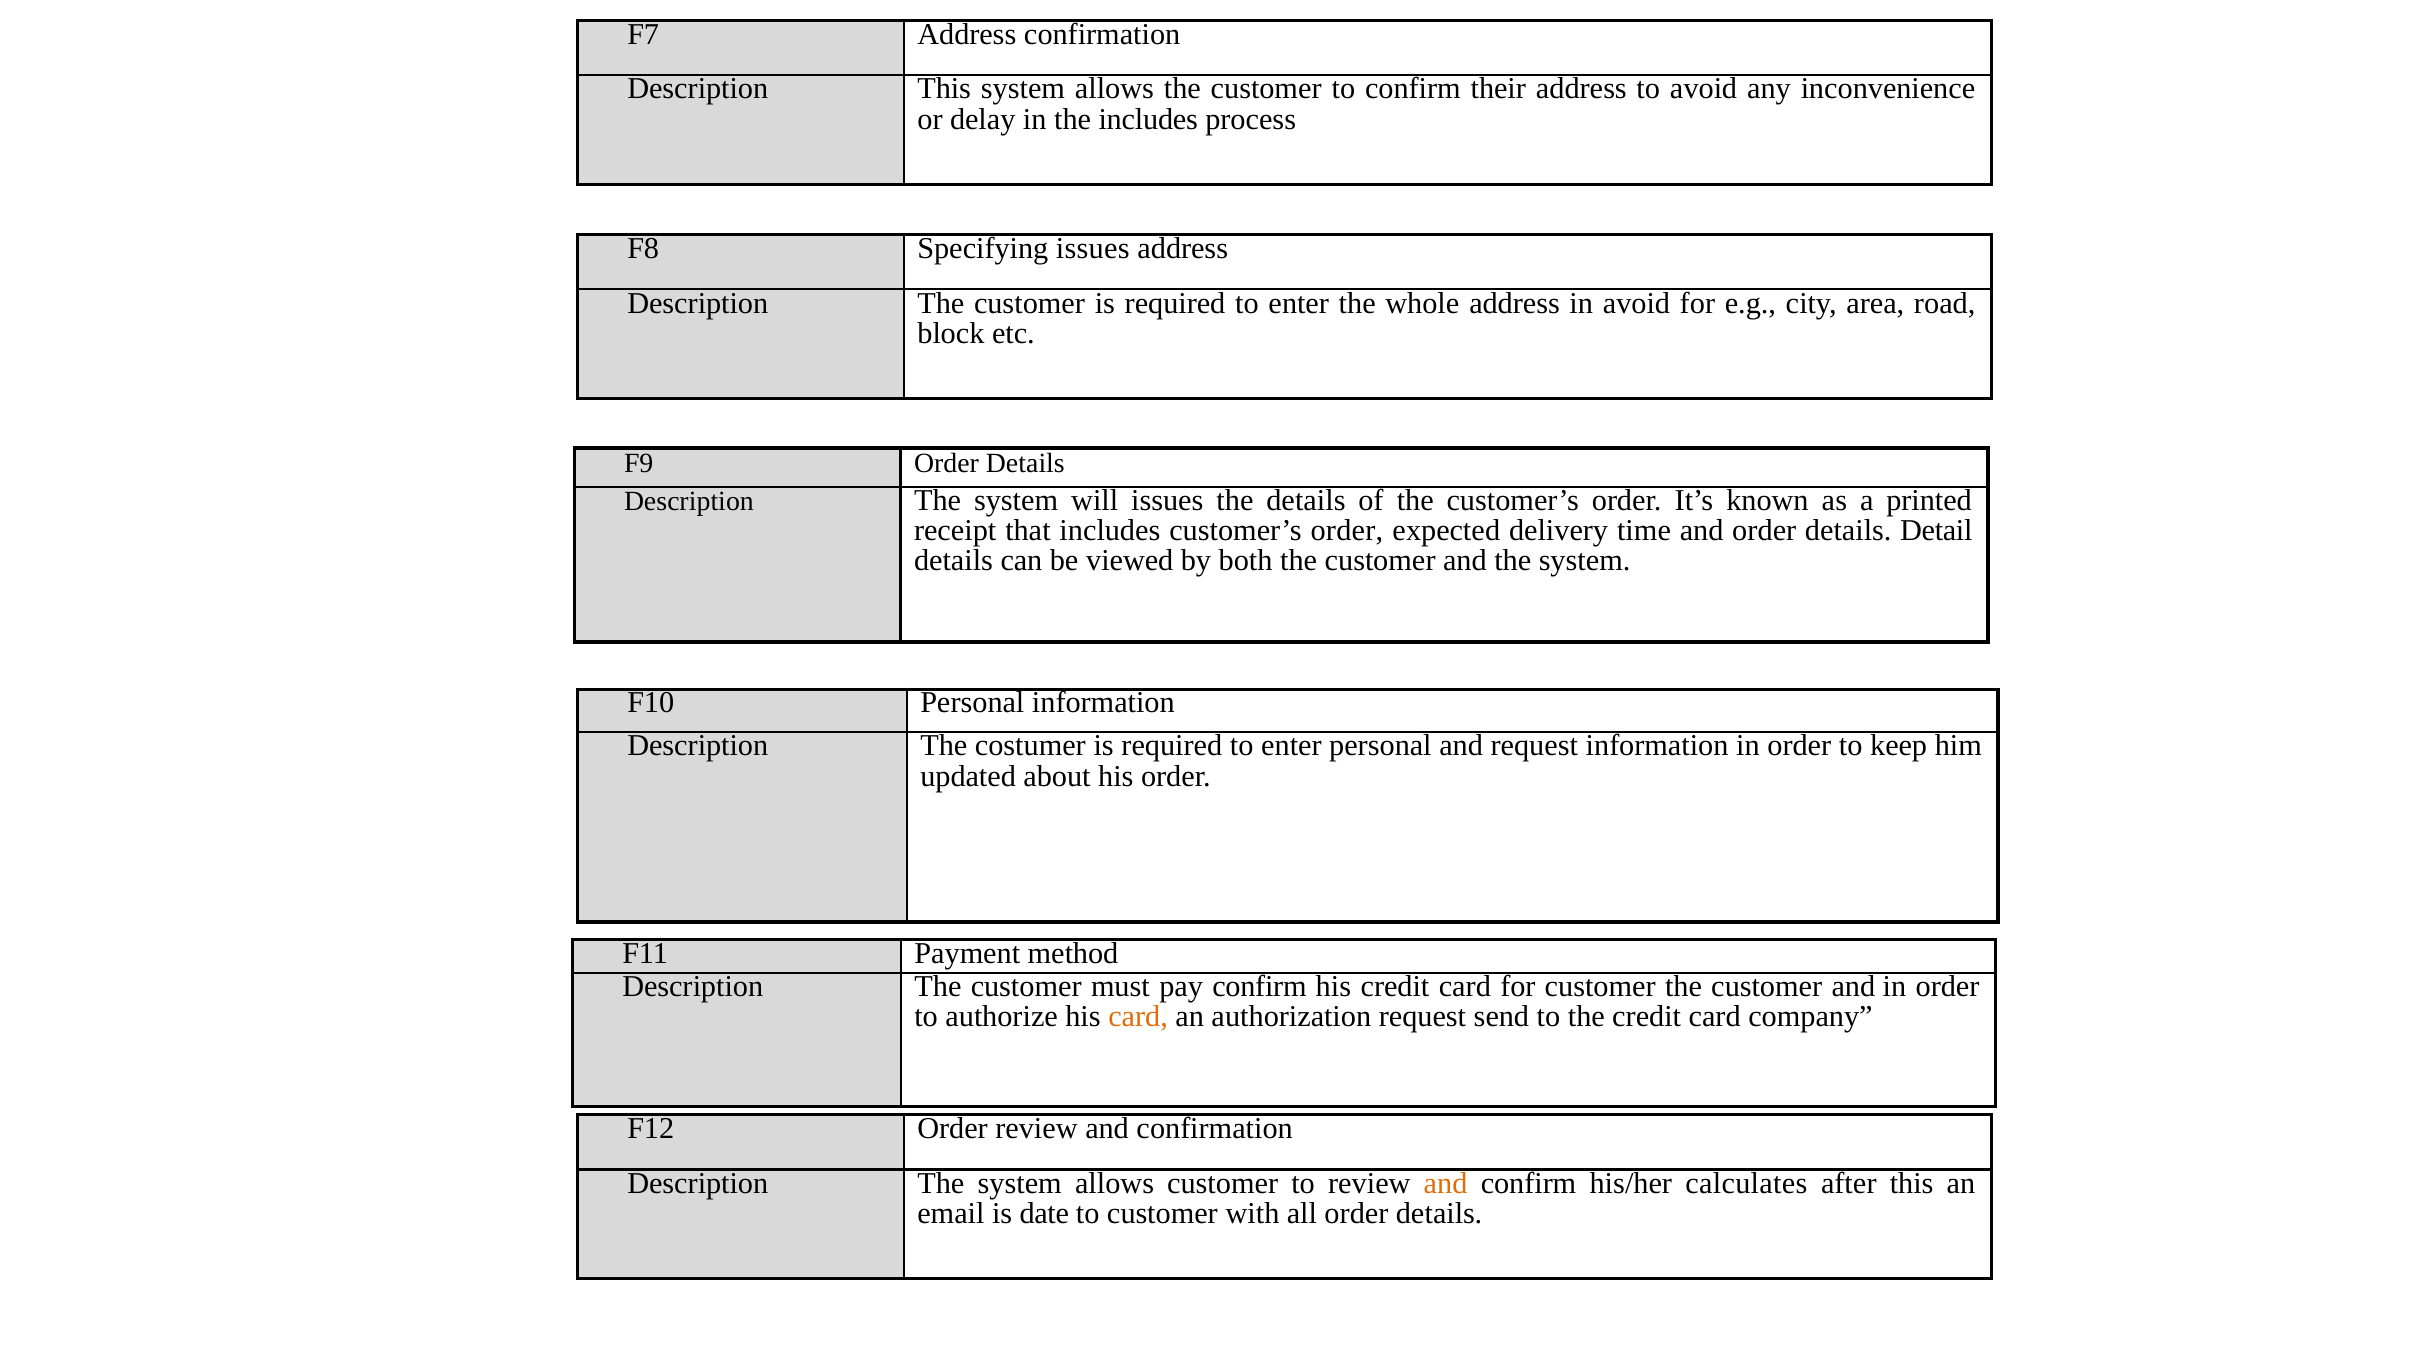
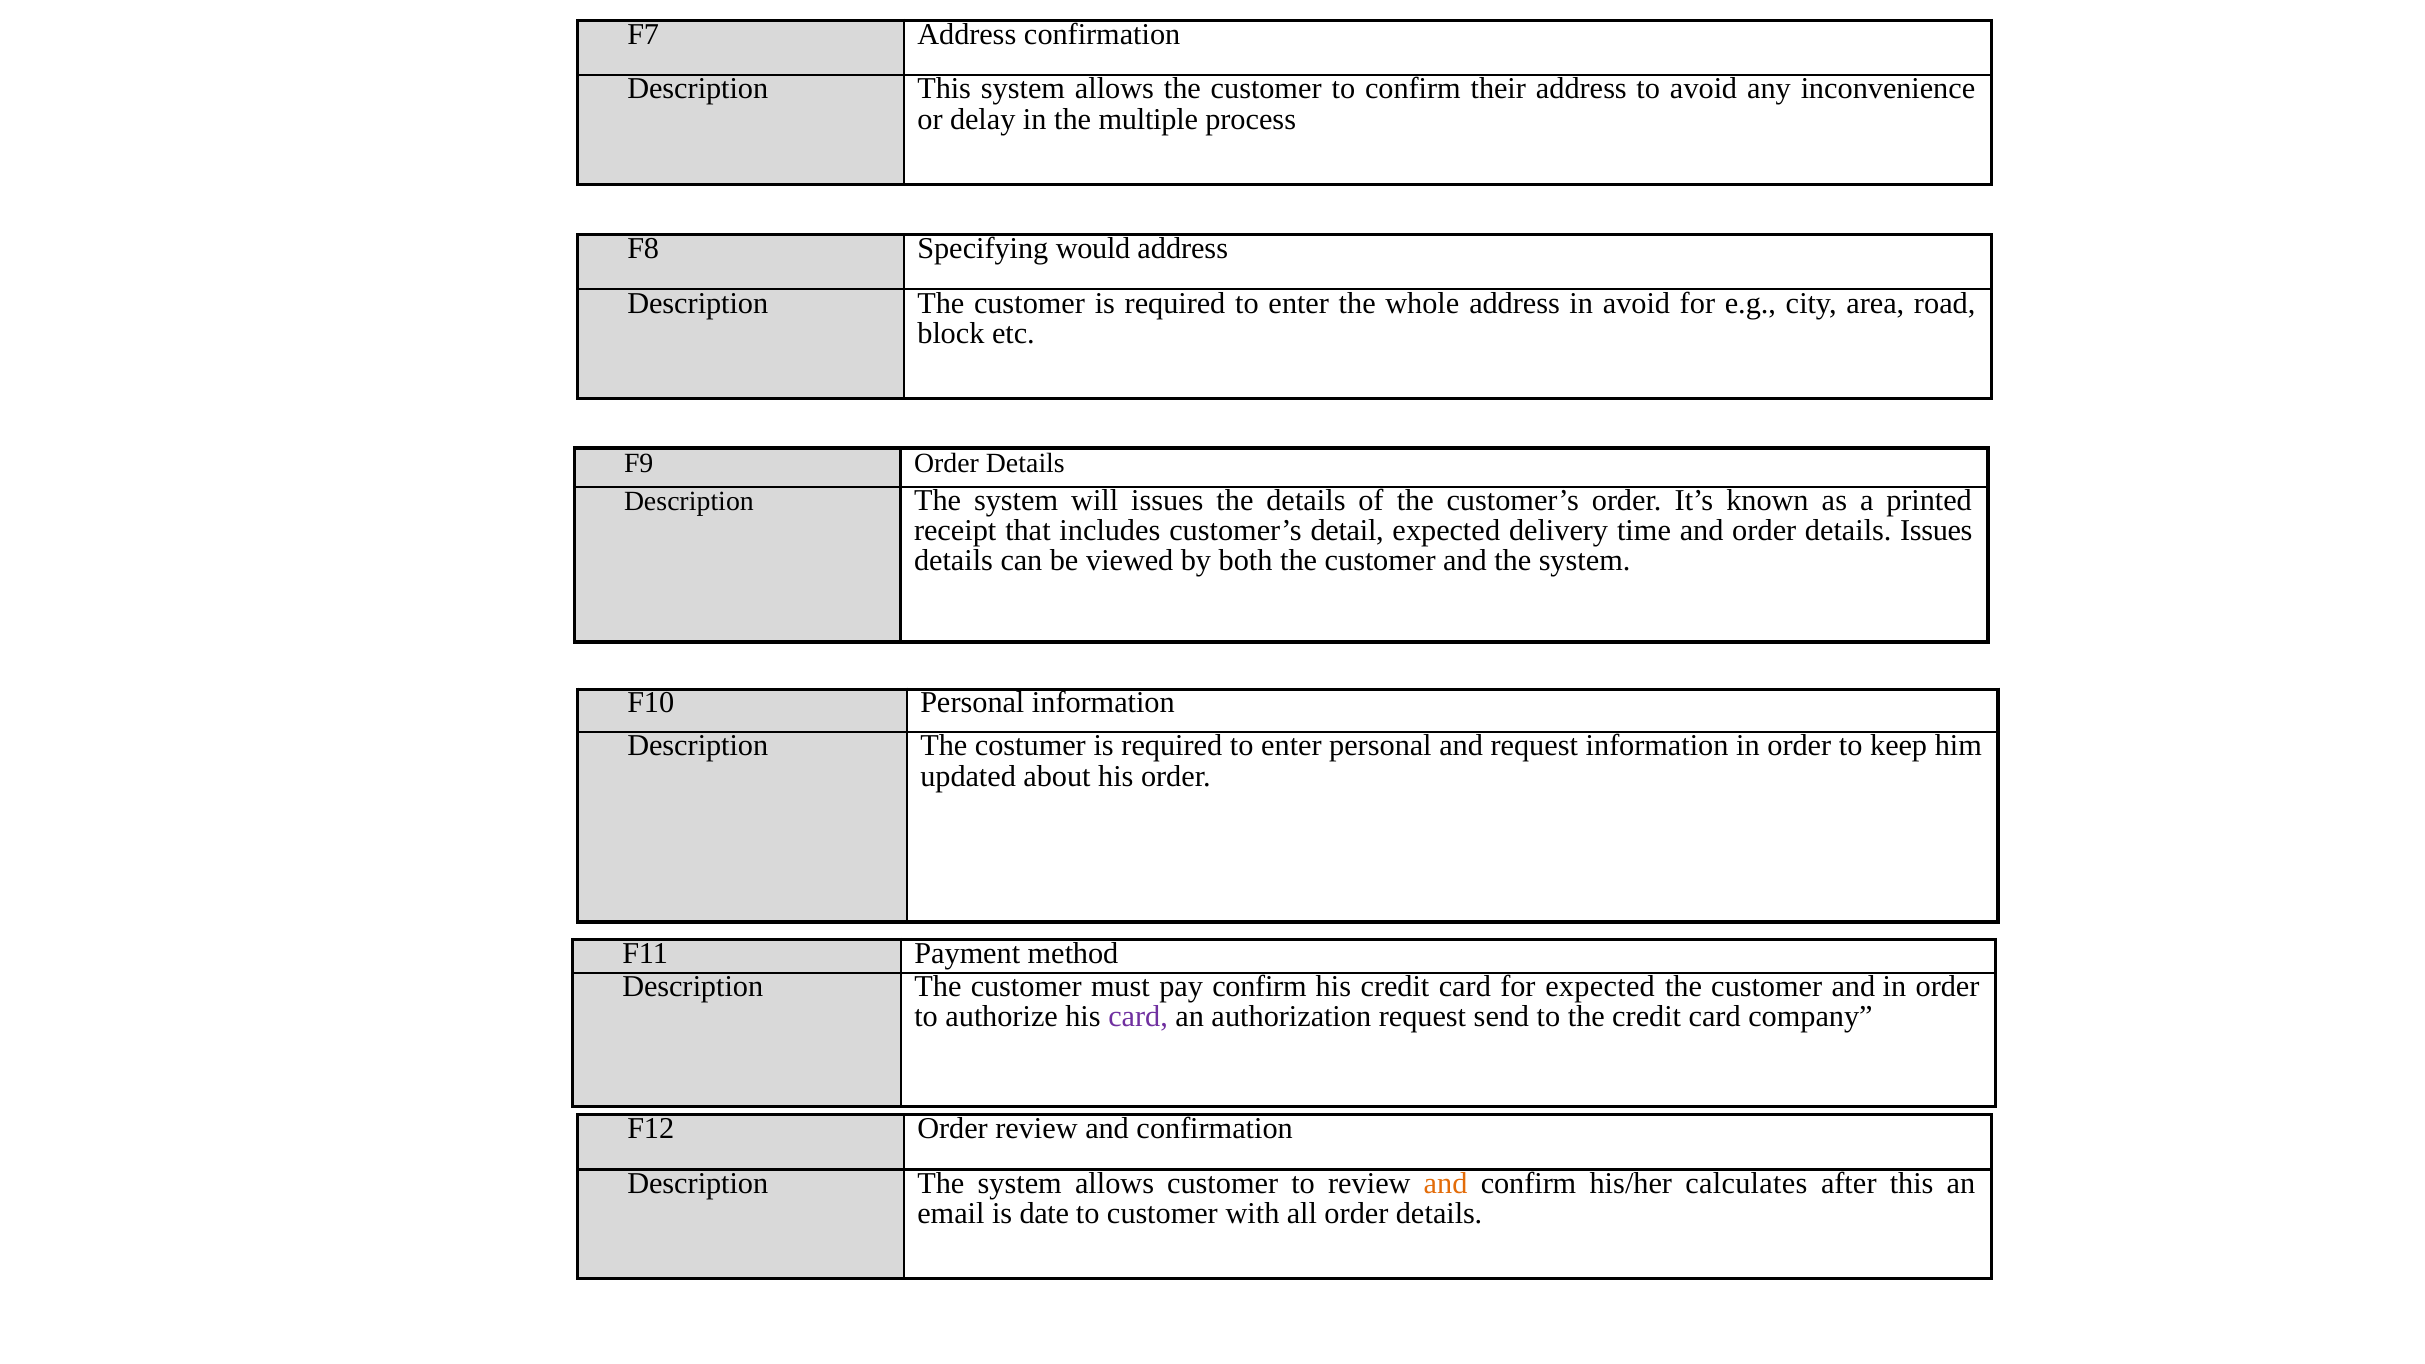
the includes: includes -> multiple (1148, 119)
Specifying issues: issues -> would (1093, 248)
includes customer’s order: order -> detail (1347, 531)
details Detail: Detail -> Issues (1936, 531)
for customer: customer -> expected (1600, 987)
card colour: orange -> purple (1138, 1017)
